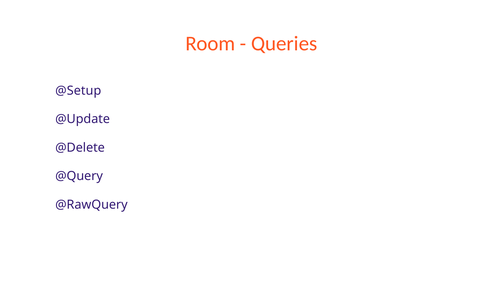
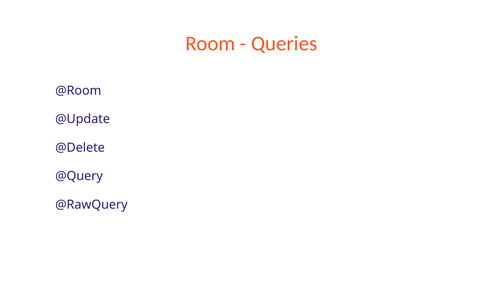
@Setup: @Setup -> @Room (78, 91)
